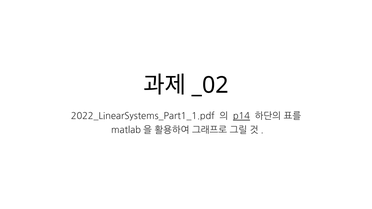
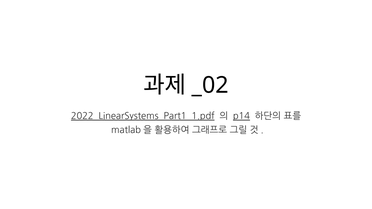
2022_LinearSystems_Part1_1.pdf underline: none -> present (143, 116)
